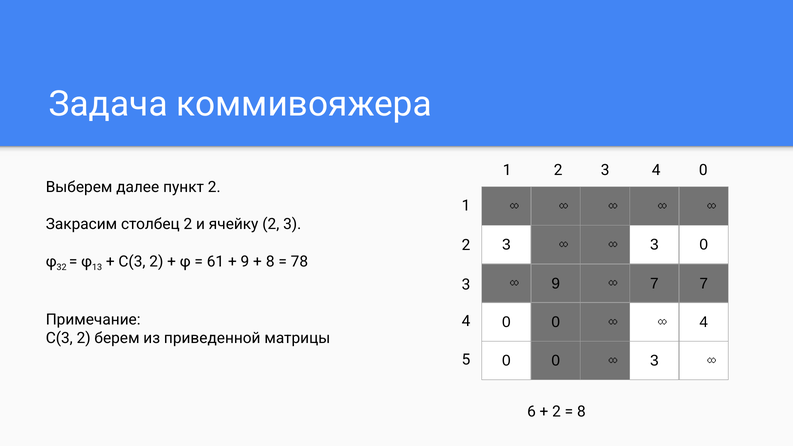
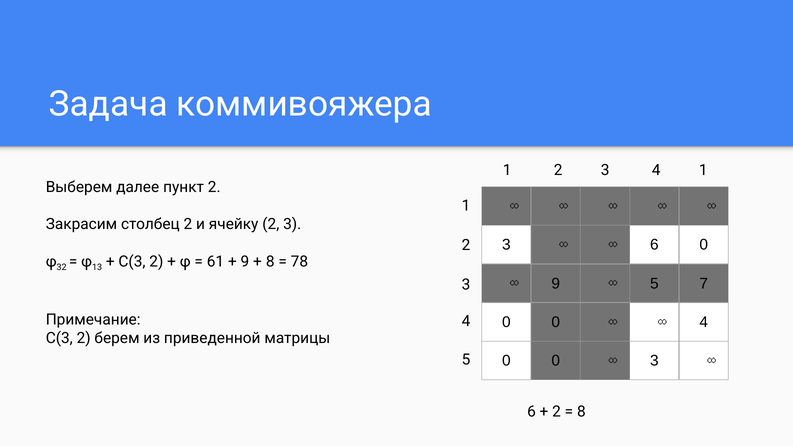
3 4 0: 0 -> 1 (703, 170)
3: 3 -> 6 (654, 245)
7: 7 -> 5 (654, 284)
